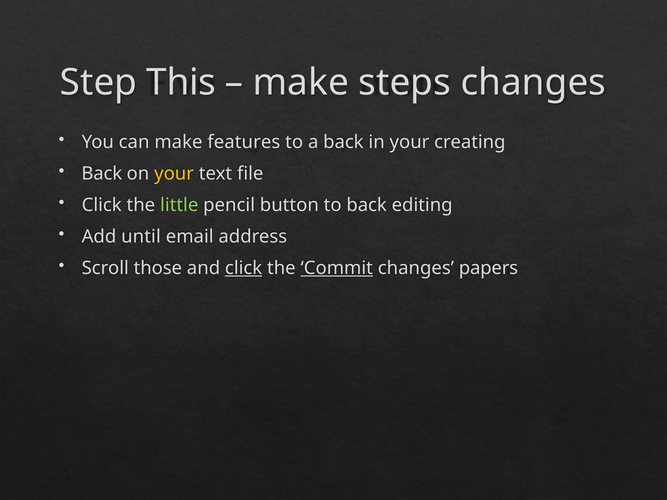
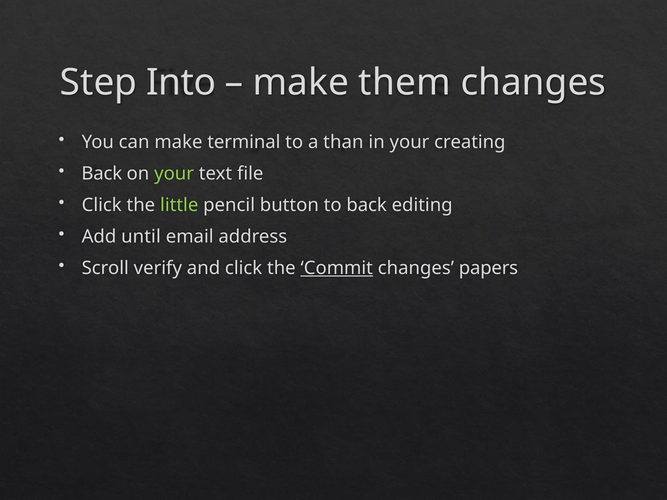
This: This -> Into (181, 82)
steps: steps -> them (405, 82)
features: features -> terminal (244, 142)
a back: back -> than (343, 142)
your colour: yellow -> light green (174, 174)
those: those -> verify (158, 268)
click underline: present -> none (244, 268)
